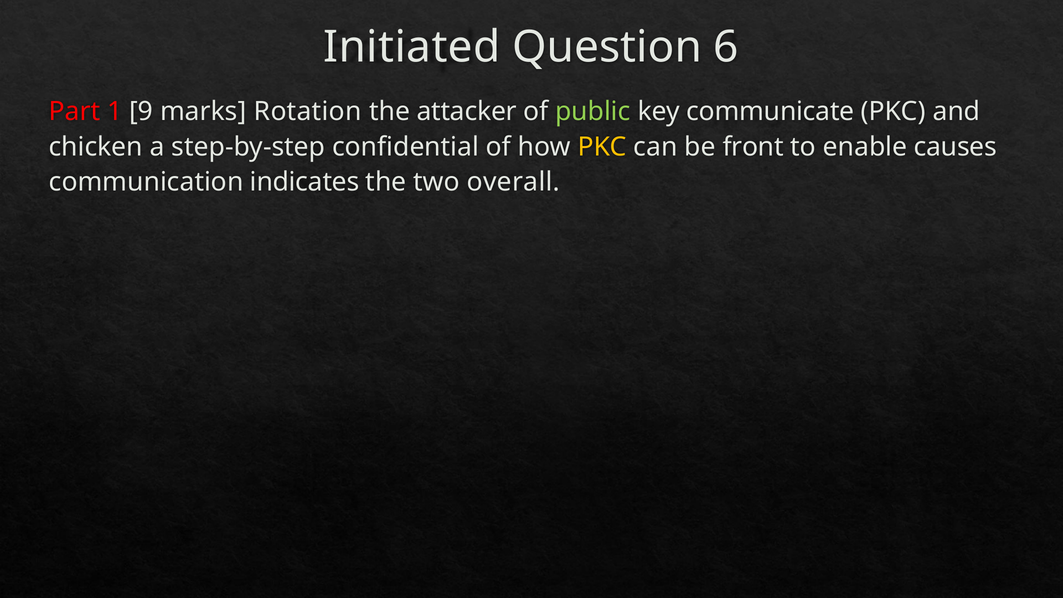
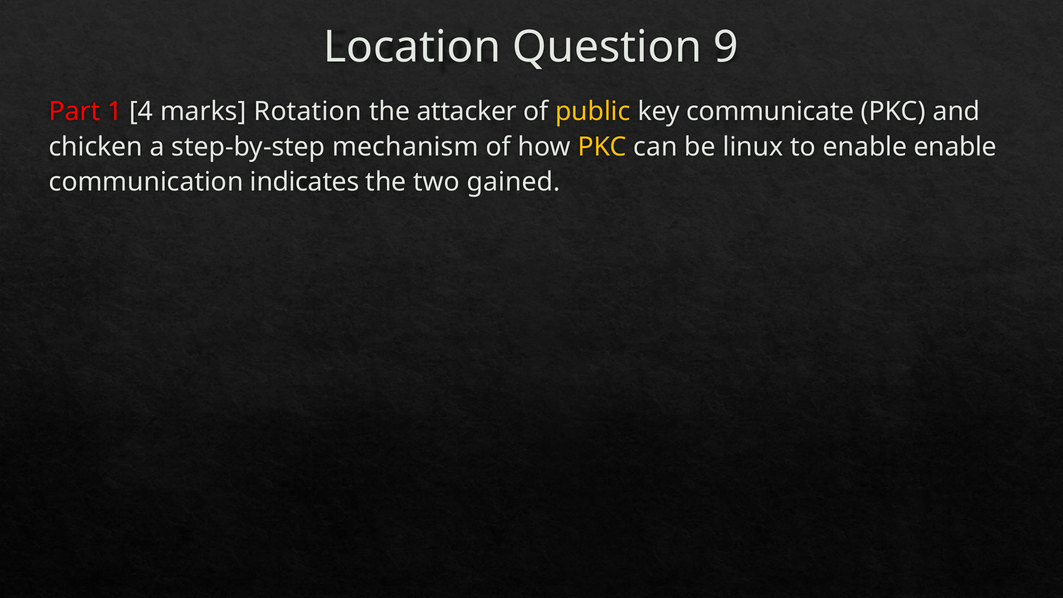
Initiated: Initiated -> Location (412, 47)
6: 6 -> 9 (726, 47)
9: 9 -> 4 (141, 112)
public colour: light green -> yellow (593, 112)
confidential: confidential -> mechanism (405, 147)
front: front -> linux (753, 147)
enable causes: causes -> enable (955, 147)
overall: overall -> gained (513, 182)
